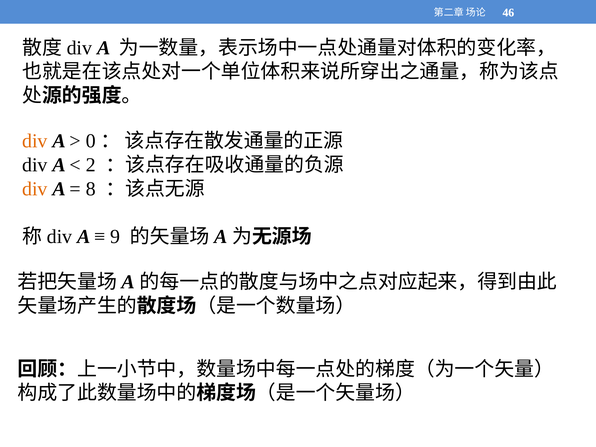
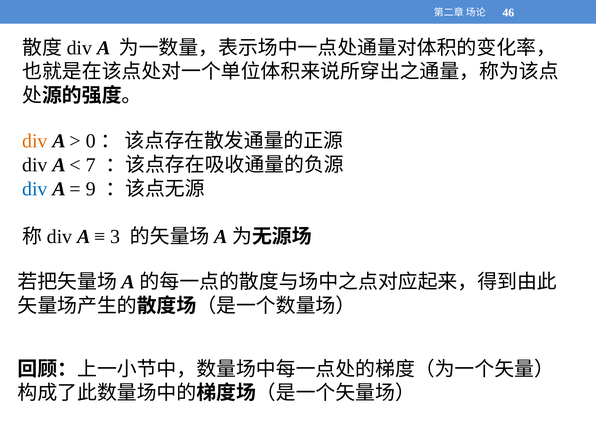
2: 2 -> 7 (91, 165)
div colour: orange -> blue (35, 189)
8: 8 -> 9 (91, 189)
9: 9 -> 3 (115, 236)
